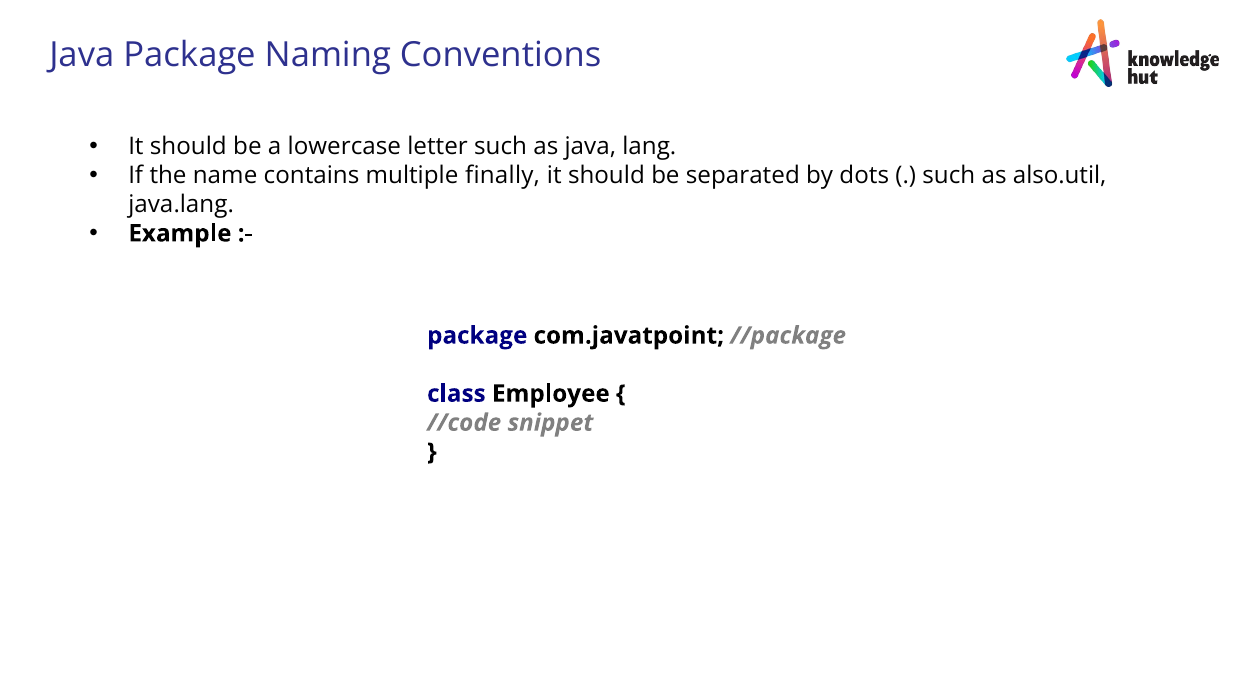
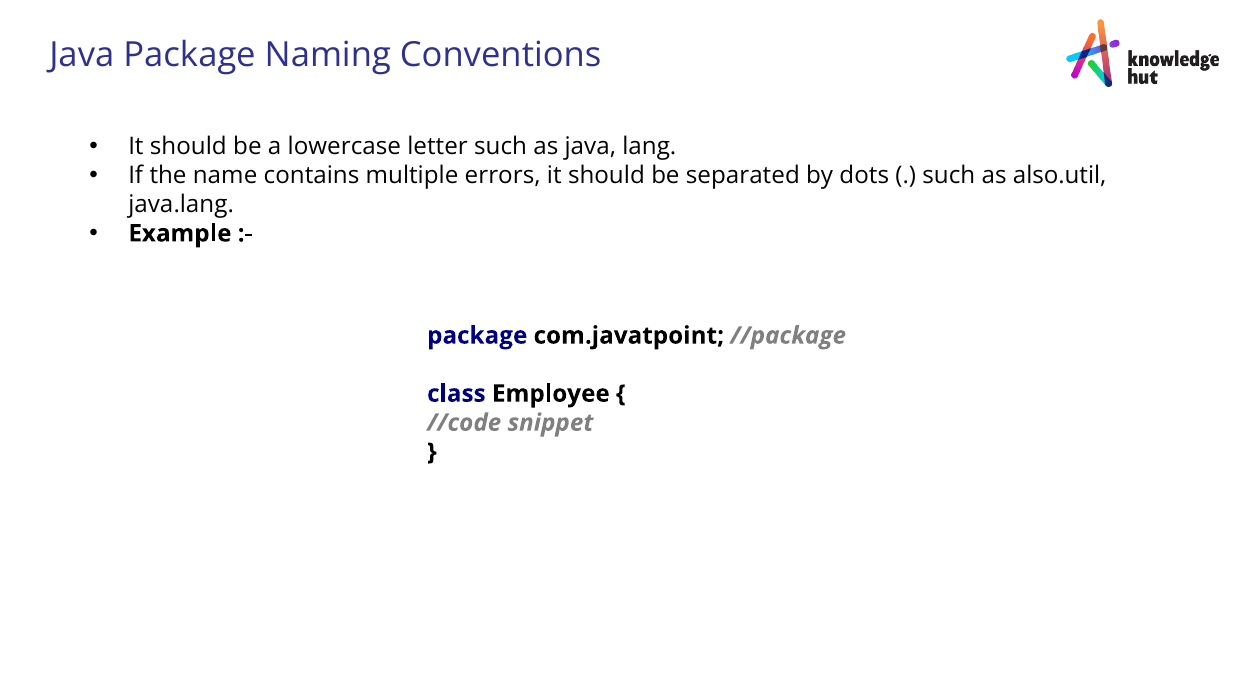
finally: finally -> errors (503, 175)
